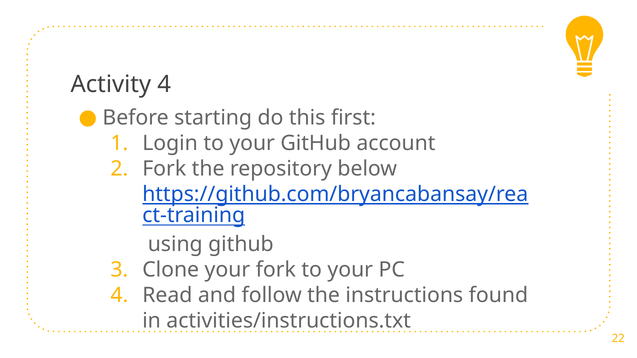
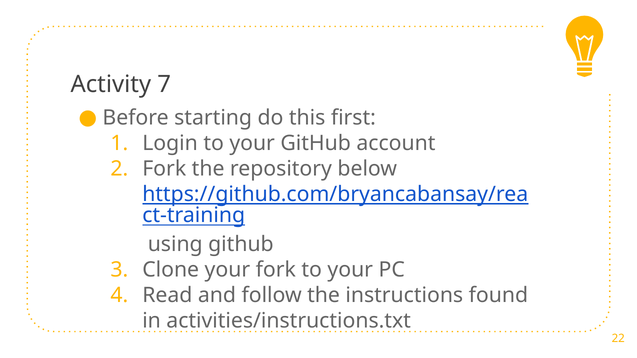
Activity 4: 4 -> 7 (164, 85)
